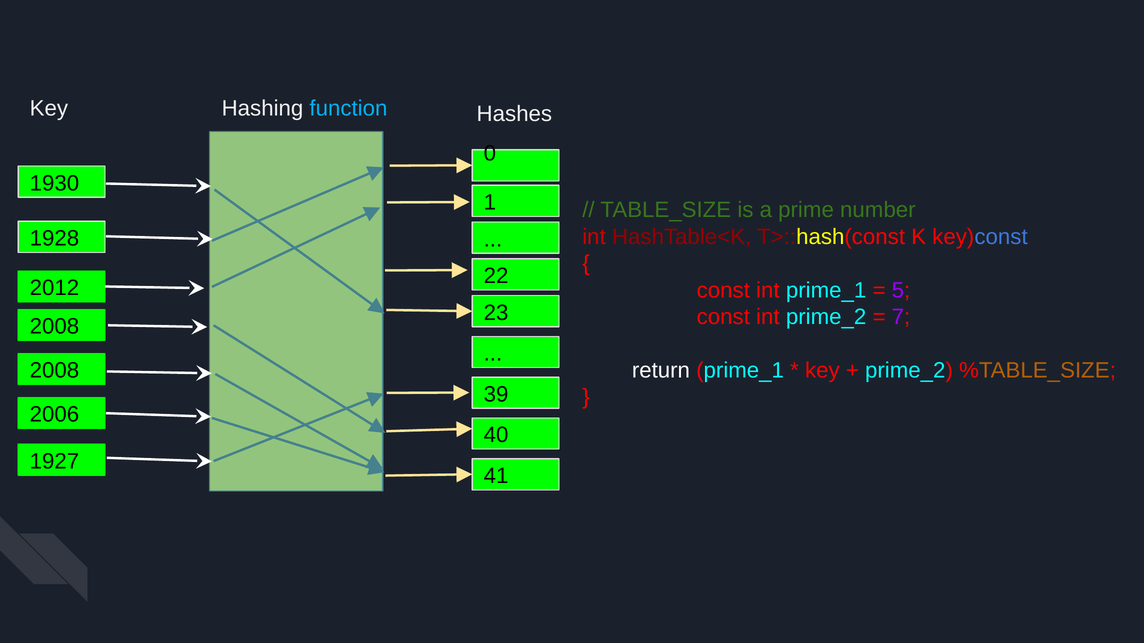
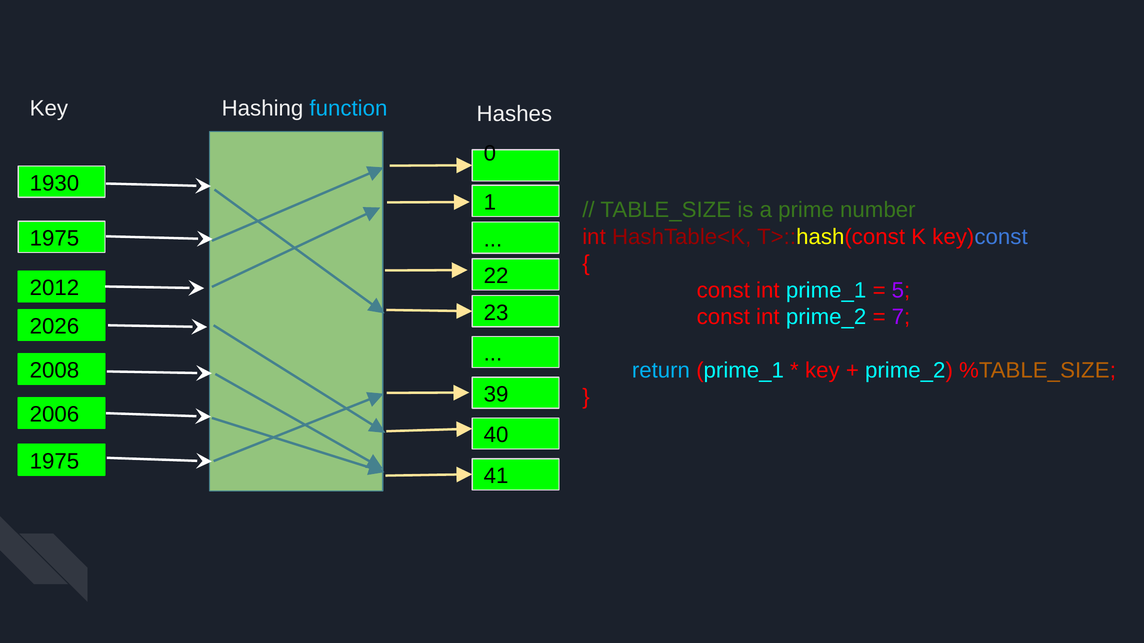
1928: 1928 -> 1975 (54, 239)
2008: 2008 -> 2026 (54, 327)
return colour: white -> light blue (661, 371)
1927: 1927 -> 1975 (54, 462)
